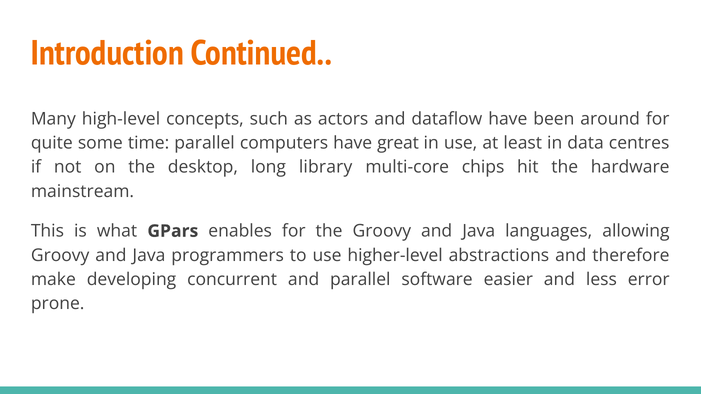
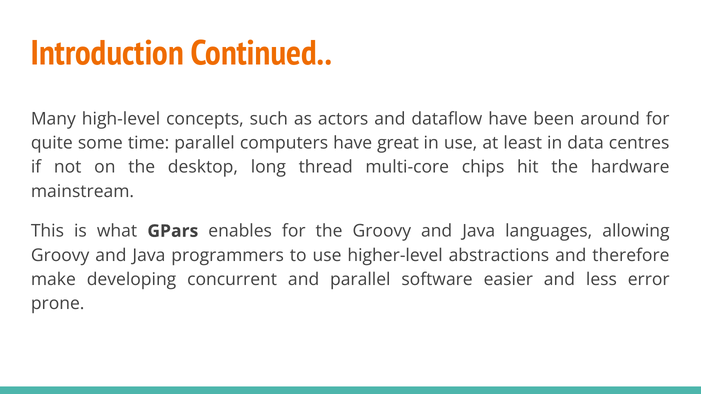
library: library -> thread (326, 167)
